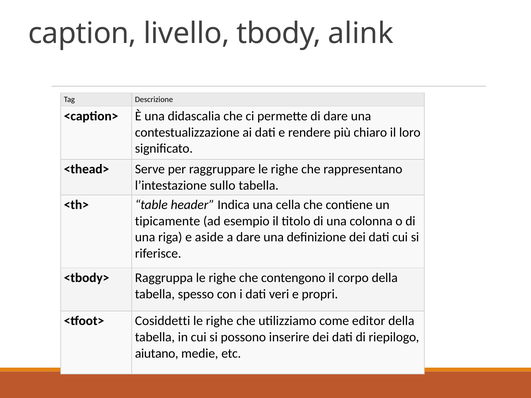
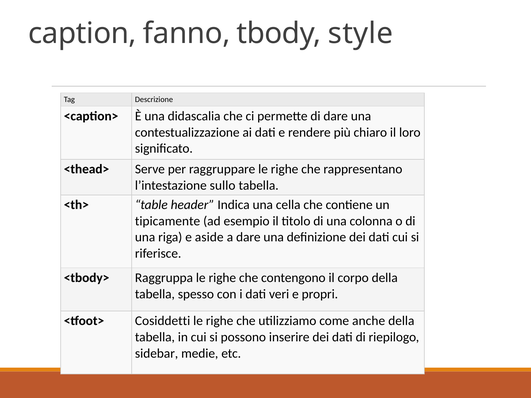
livello: livello -> fanno (187, 34)
alink: alink -> style (361, 34)
editor: editor -> anche (369, 321)
aiutano: aiutano -> sidebar (157, 354)
